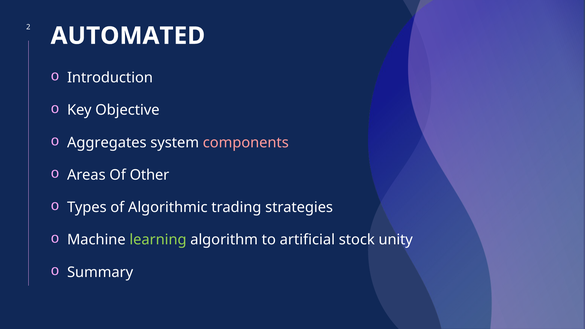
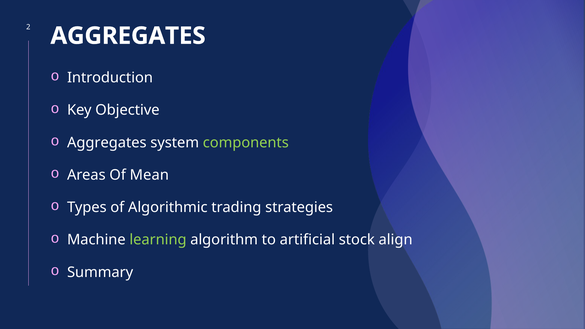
AUTOMATED: AUTOMATED -> AGGREGATES (128, 36)
components colour: pink -> light green (246, 143)
Other: Other -> Mean (149, 175)
unity: unity -> align (396, 240)
